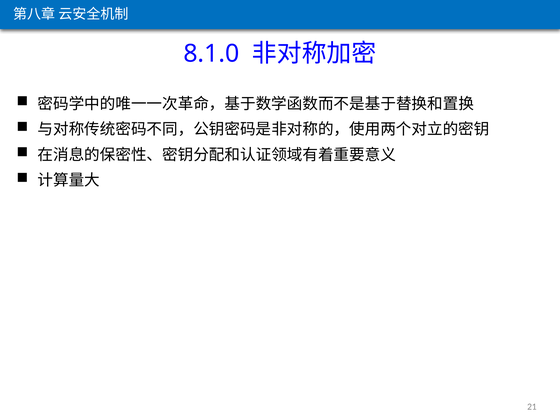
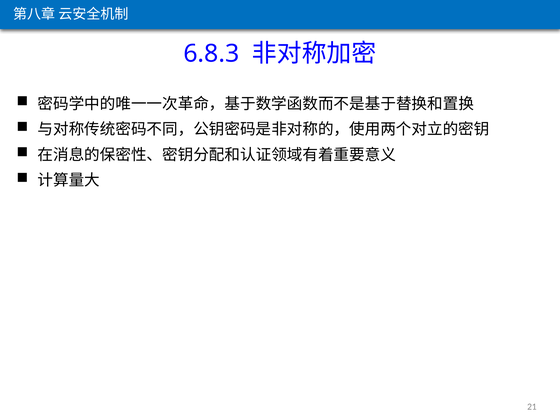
8.1.0: 8.1.0 -> 6.8.3 (211, 54)
